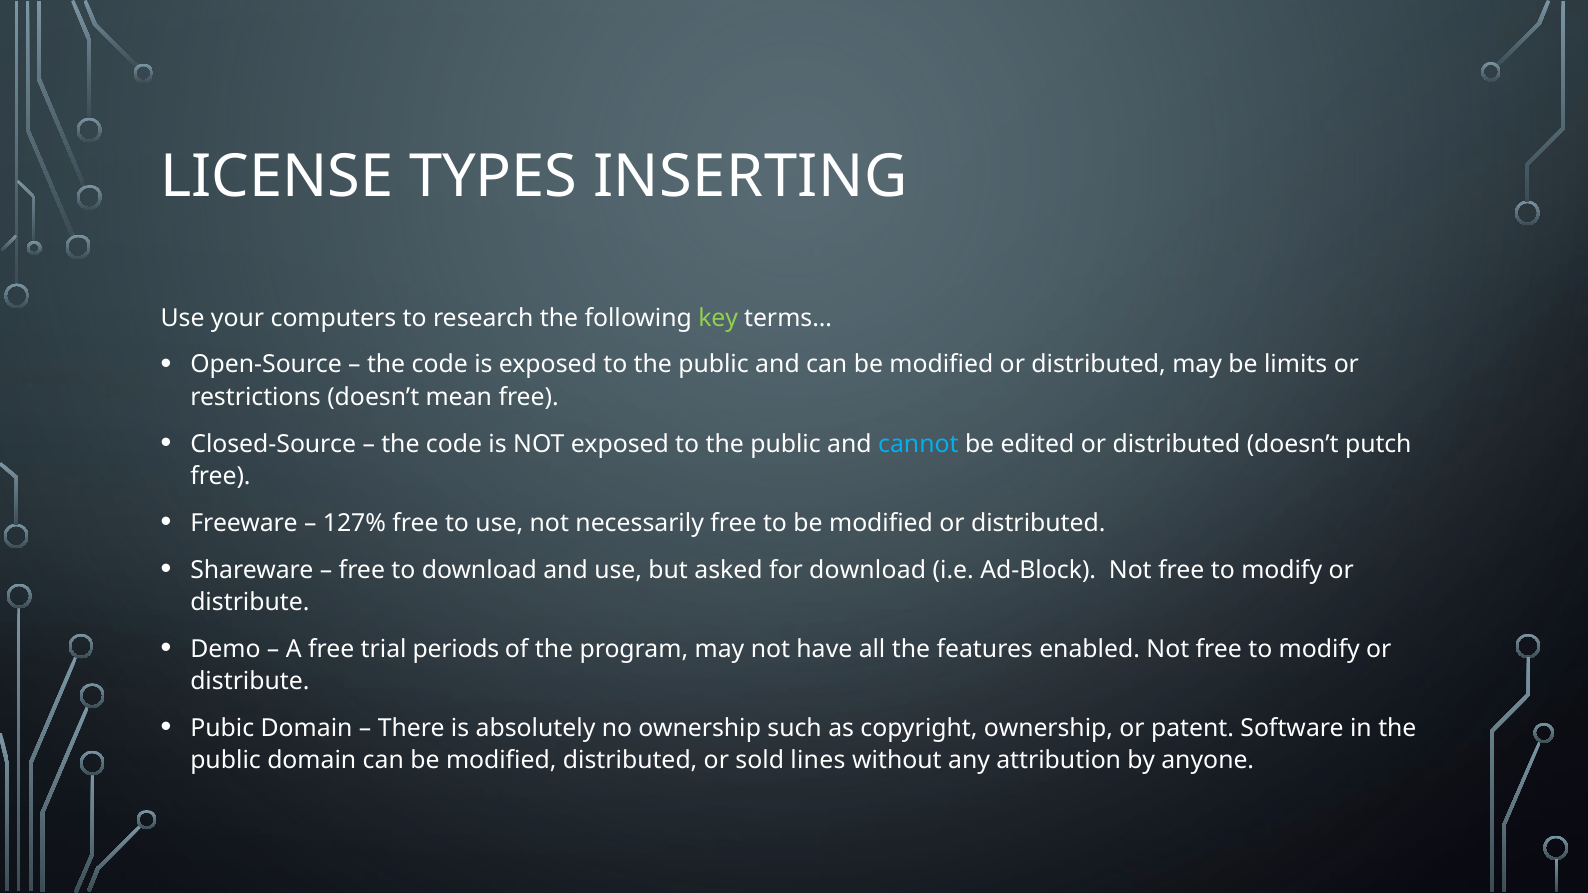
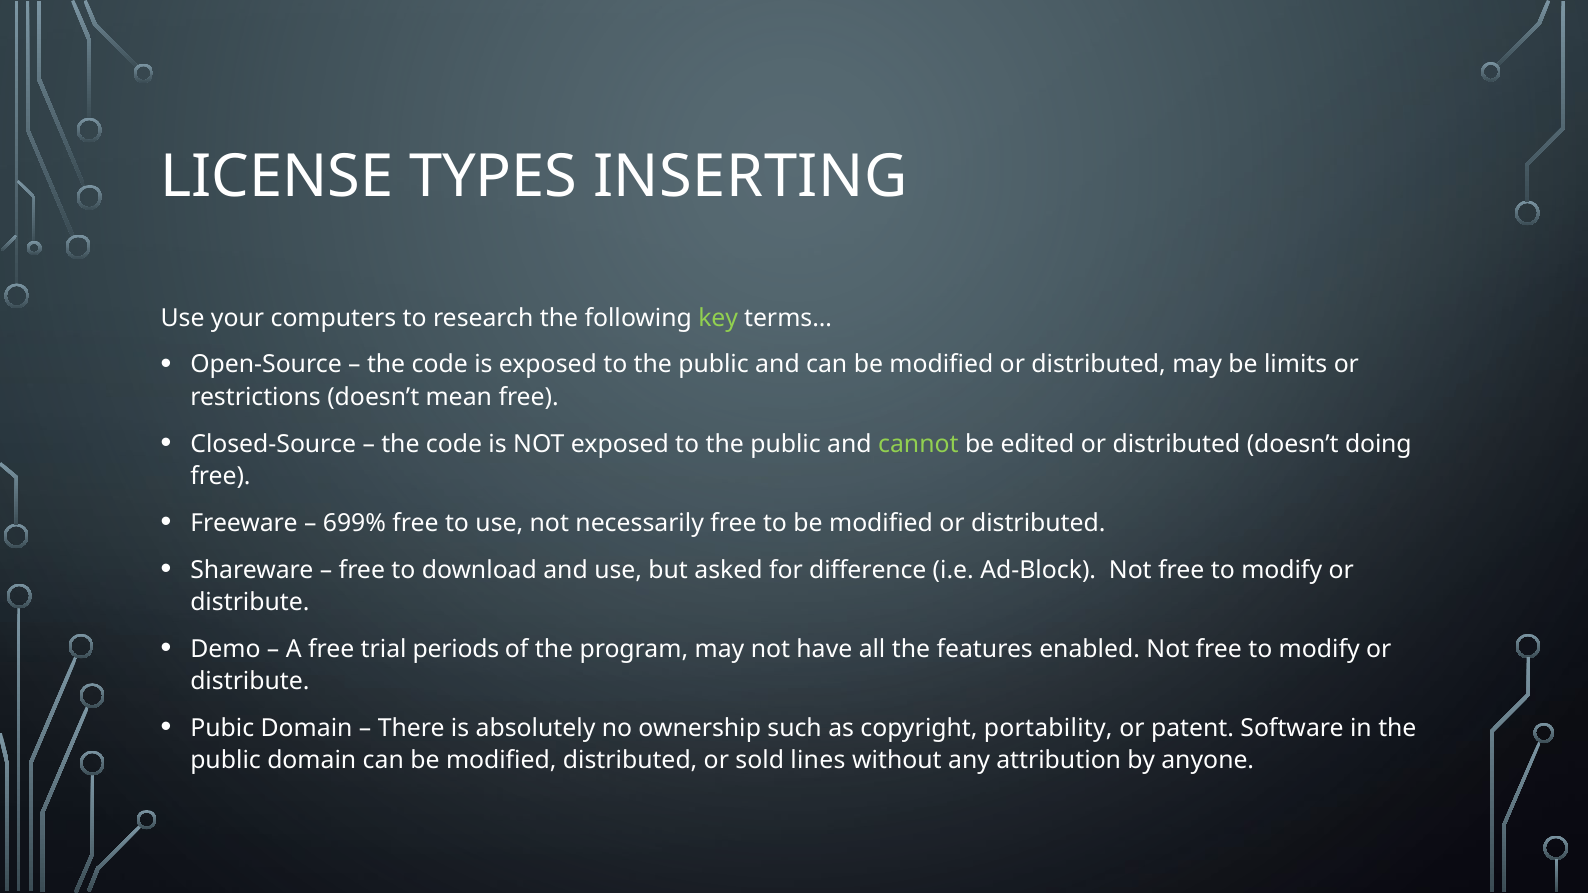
cannot colour: light blue -> light green (918, 444)
putch: putch -> doing (1378, 444)
127%: 127% -> 699% (354, 523)
for download: download -> difference (868, 570)
copyright ownership: ownership -> portability (1048, 728)
